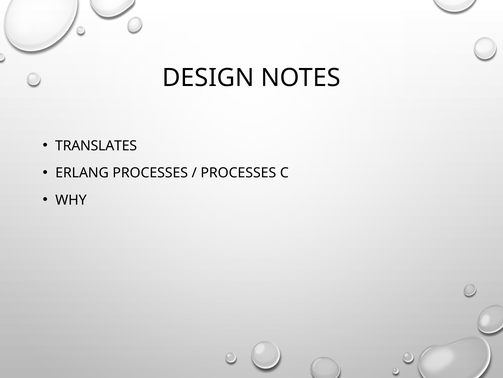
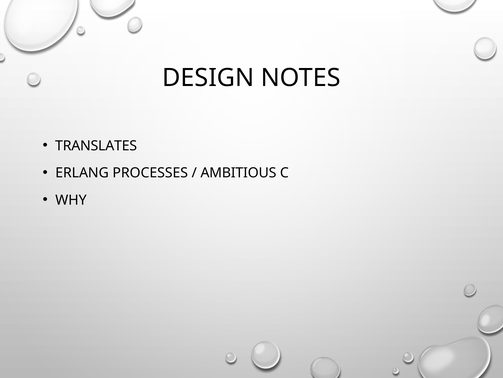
PROCESSES: PROCESSES -> AMBITIOUS (238, 173)
